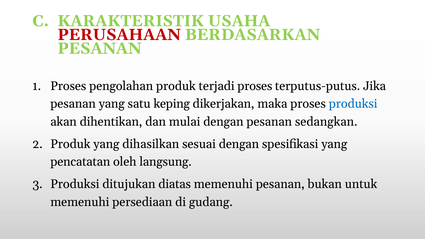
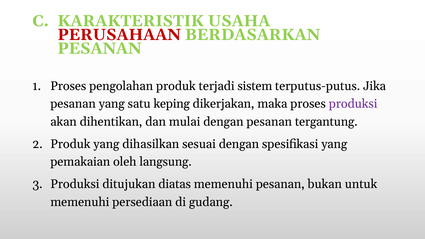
terjadi proses: proses -> sistem (255, 86)
produksi colour: blue -> purple (353, 104)
sedangkan: sedangkan -> tergantung (326, 122)
pencatatan: pencatatan -> pemakaian (80, 162)
